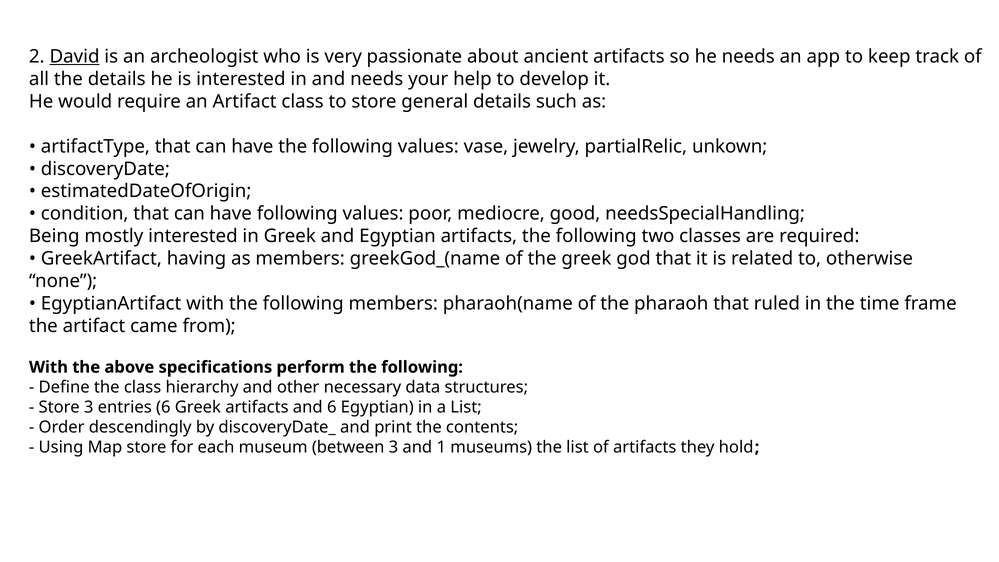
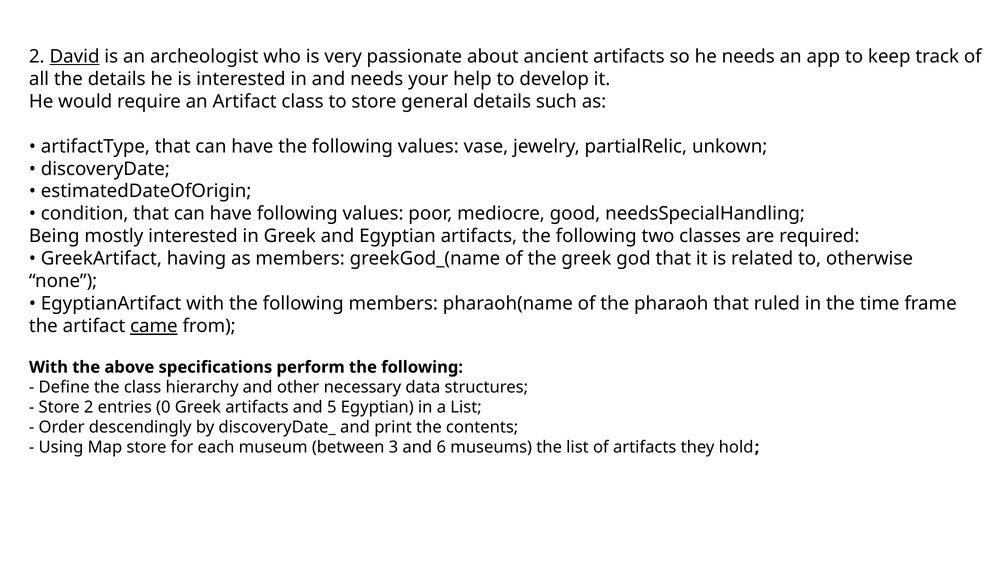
came underline: none -> present (154, 326)
Store 3: 3 -> 2 (89, 407)
entries 6: 6 -> 0 (163, 407)
and 6: 6 -> 5 (332, 407)
1: 1 -> 6 (441, 447)
